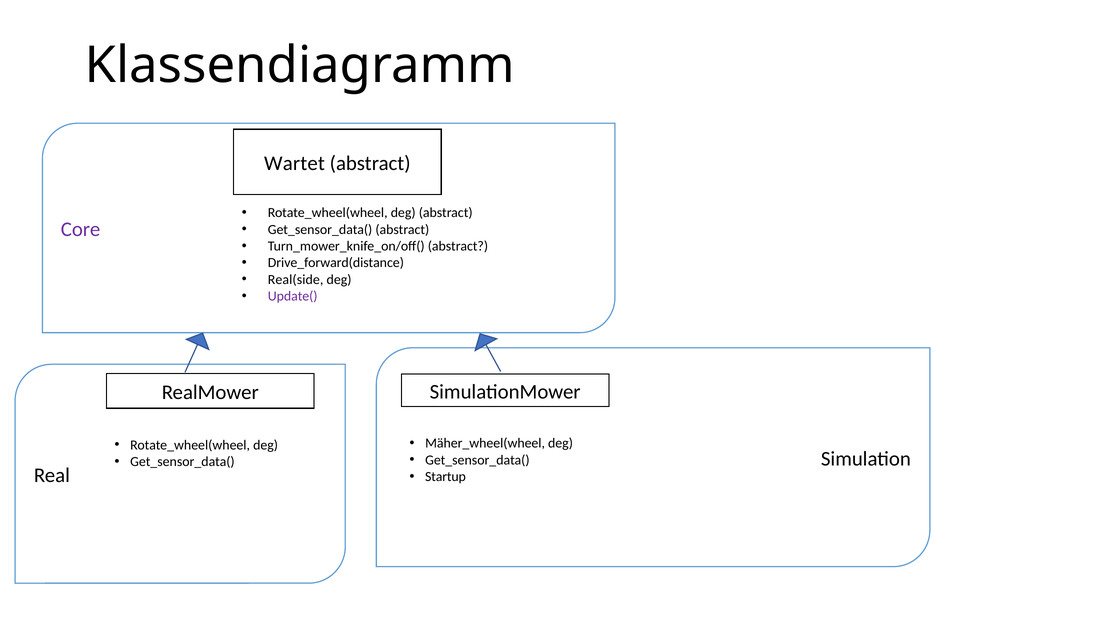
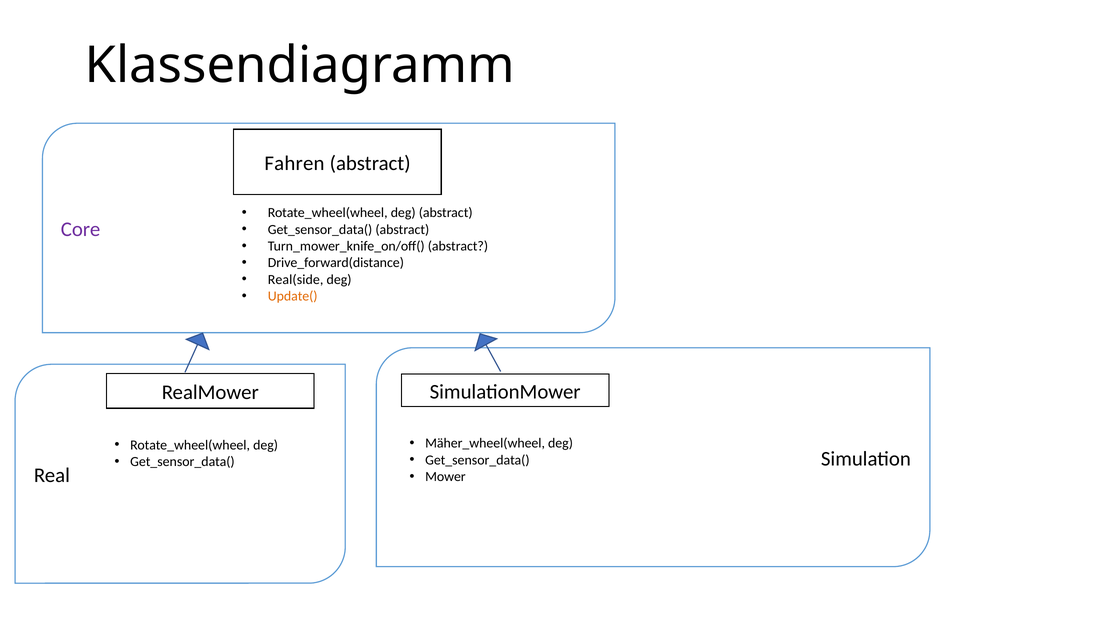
Wartet: Wartet -> Fahren (294, 163)
Update( colour: purple -> orange (293, 296)
Startup: Startup -> Mower (445, 477)
